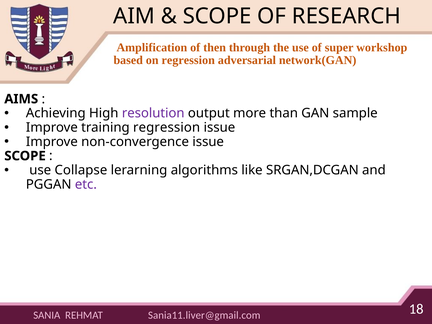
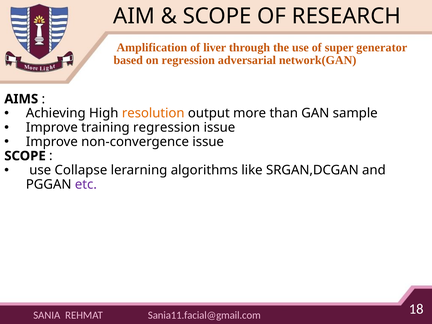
then: then -> liver (215, 47)
workshop: workshop -> generator (382, 47)
resolution colour: purple -> orange (153, 113)
Sania11.liver@gmail.com: Sania11.liver@gmail.com -> Sania11.facial@gmail.com (204, 315)
